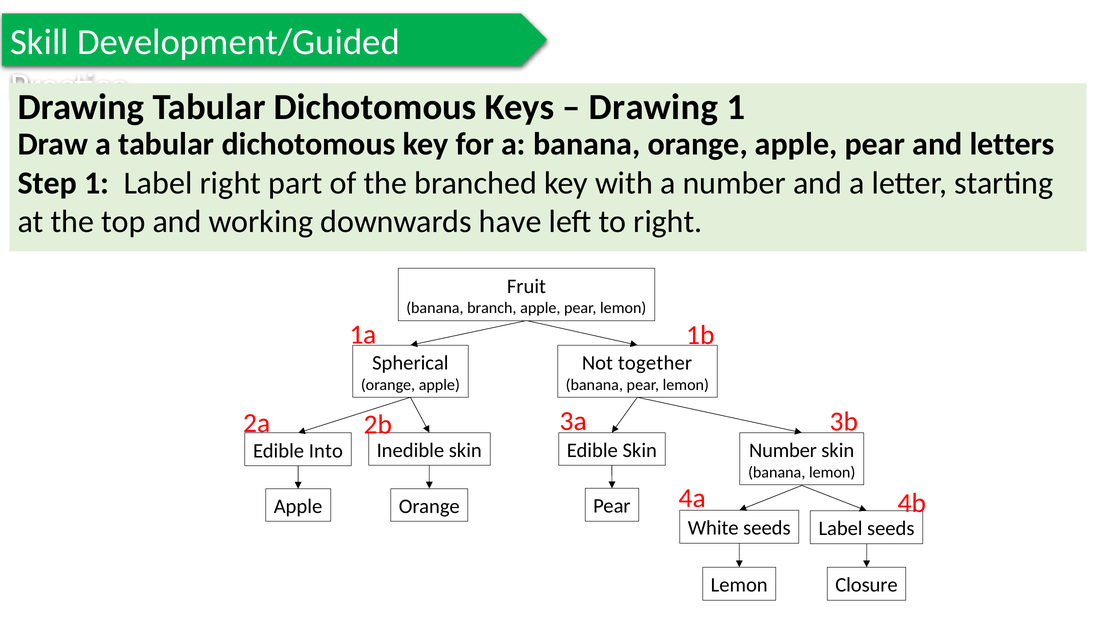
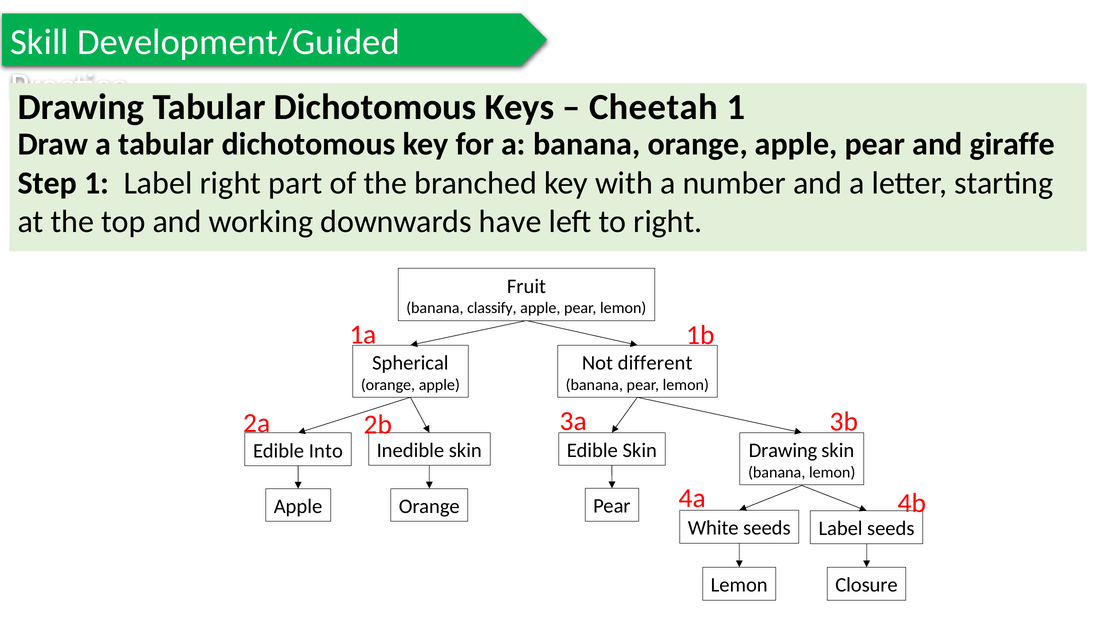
Drawing: Drawing -> Cheetah (653, 107)
letters: letters -> giraffe (1012, 144)
branch: branch -> classify (492, 308)
together: together -> different (655, 363)
Skin Number: Number -> Drawing (783, 450)
